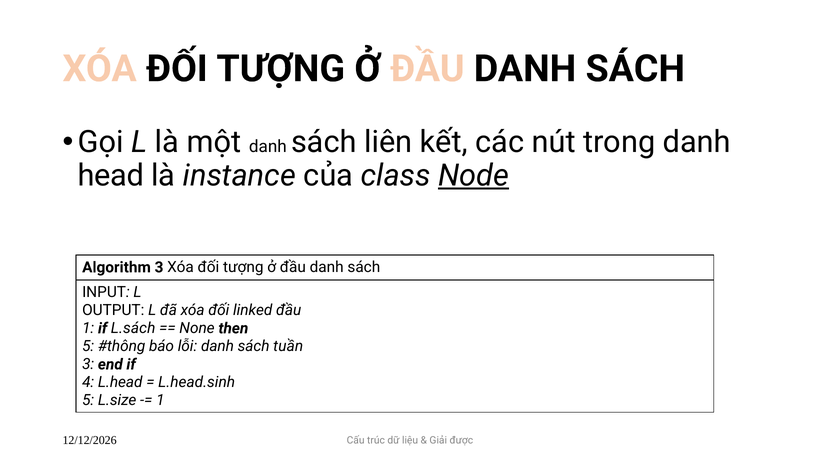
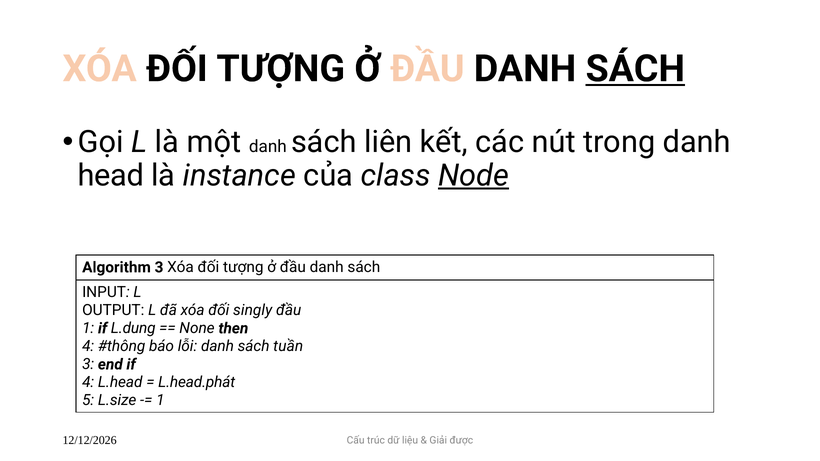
SÁCH underline: none -> present (635, 69)
linked: linked -> singly (253, 310)
L.sách: L.sách -> L.dung (133, 328)
5: 5 -> 4 (88, 346)
L.head.sinh: L.head.sinh -> L.head.phát (197, 383)
